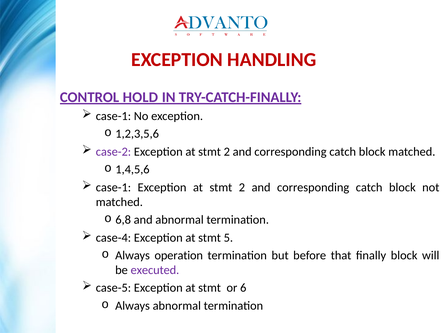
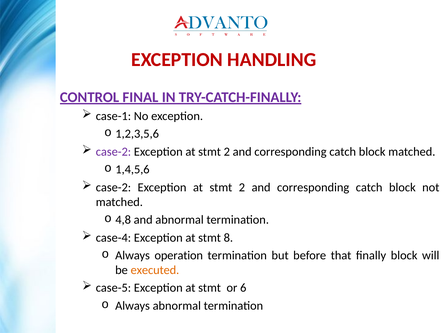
HOLD: HOLD -> FINAL (140, 97)
case-1: case-1 -> case-2 (113, 187)
6,8: 6,8 -> 4,8 (123, 220)
5: 5 -> 8 (228, 238)
executed colour: purple -> orange (155, 270)
